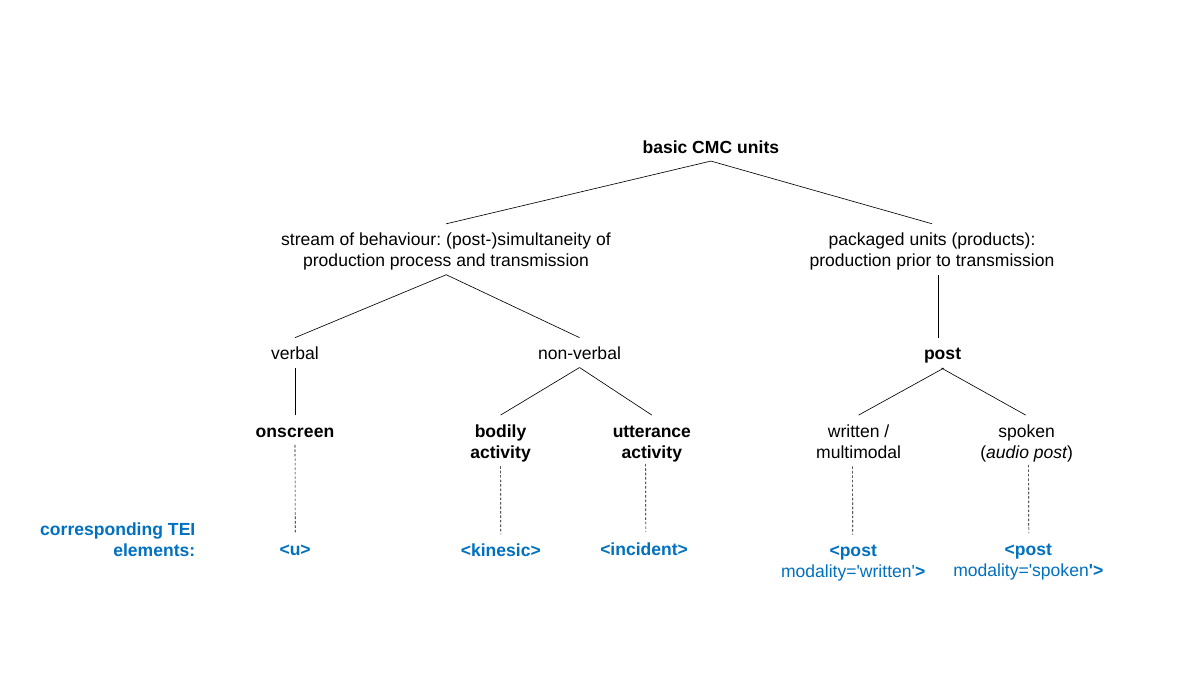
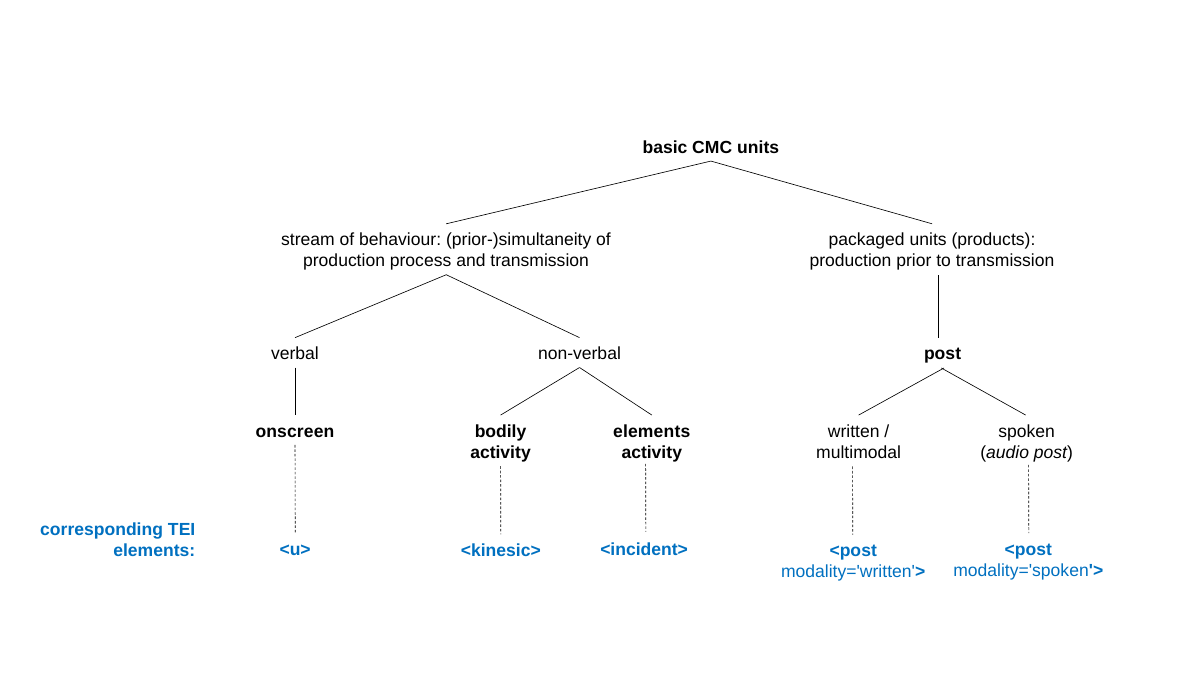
post-)simultaneity: post-)simultaneity -> prior-)simultaneity (519, 240)
utterance: utterance -> elements (652, 431)
